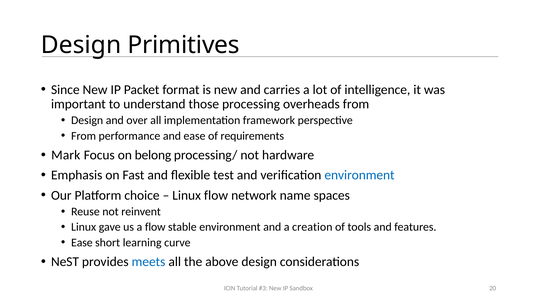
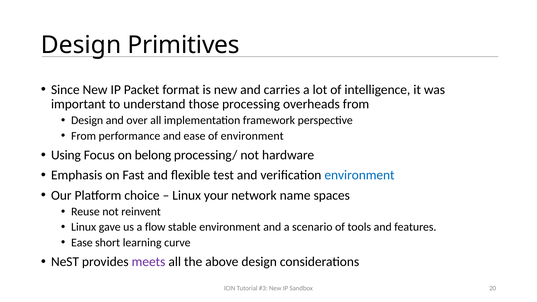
of requirements: requirements -> environment (252, 136)
Mark: Mark -> Using (66, 155)
Linux flow: flow -> your (216, 195)
creation: creation -> scenario (312, 227)
meets colour: blue -> purple (149, 262)
